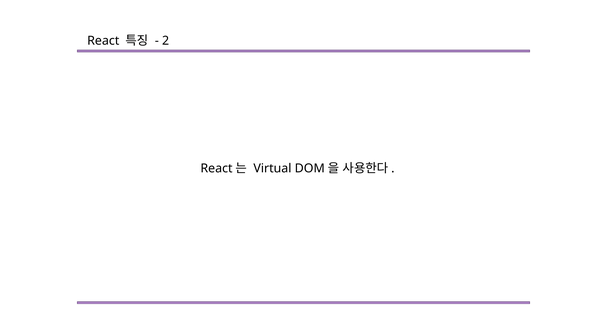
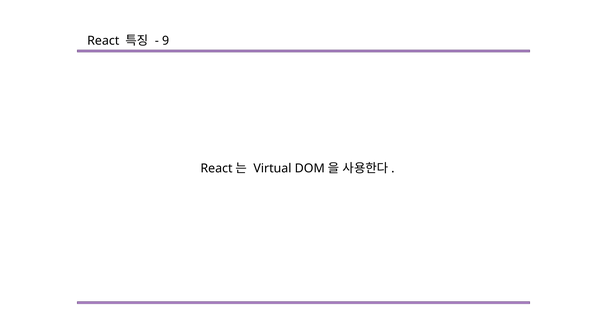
2: 2 -> 9 (166, 41)
